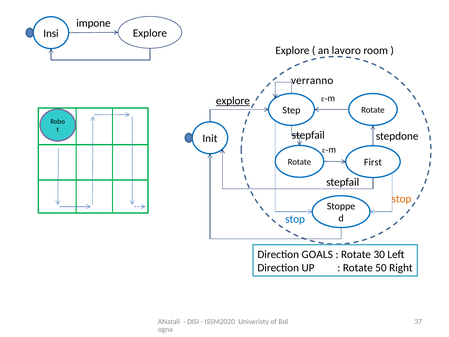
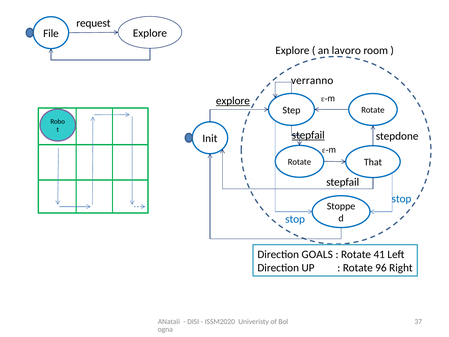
impone: impone -> request (93, 23)
Insi: Insi -> File (51, 33)
stepfail underline: none -> present (308, 135)
First: First -> That (373, 162)
stop colour: orange -> blue (401, 199)
30: 30 -> 41 (379, 254)
50: 50 -> 96 (381, 268)
